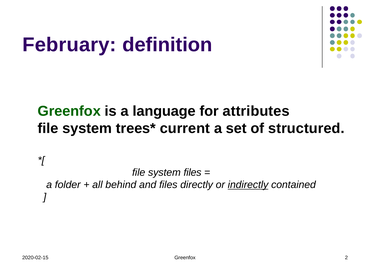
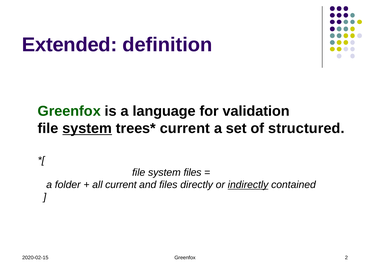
February: February -> Extended (70, 45)
attributes: attributes -> validation (256, 111)
system underline: none -> present (87, 129)
all behind: behind -> current (121, 185)
